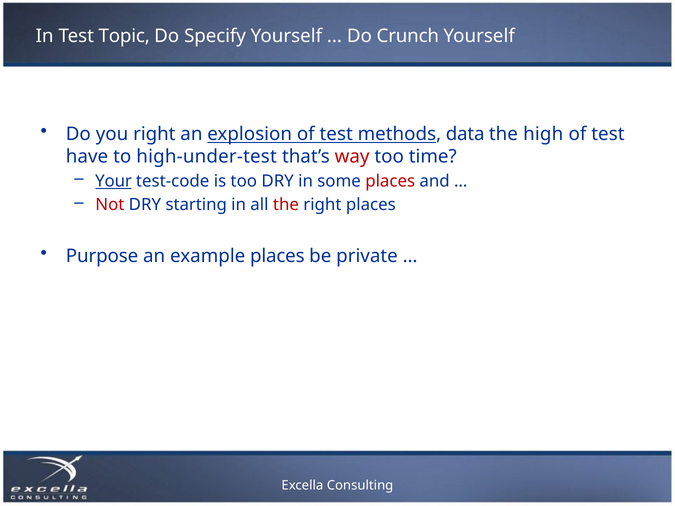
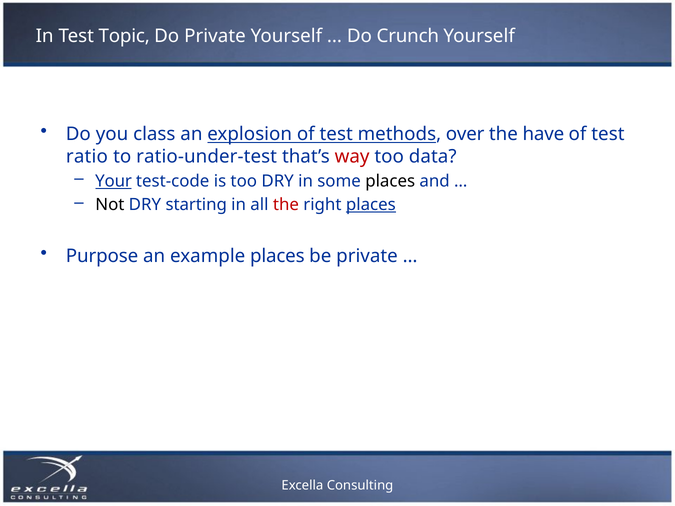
Do Specify: Specify -> Private (215, 36)
you right: right -> class (154, 134)
data: data -> over (465, 134)
high: high -> have (543, 134)
have: have -> ratio (87, 157)
high-under-test: high-under-test -> ratio-under-test (207, 157)
time: time -> data (433, 157)
places colour: red -> black (390, 181)
Not colour: red -> black (110, 205)
places underline: none -> present (371, 205)
